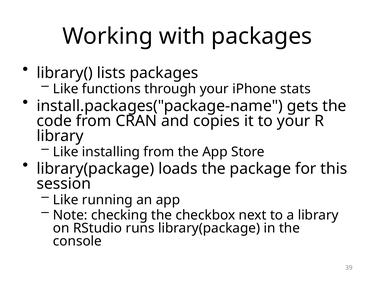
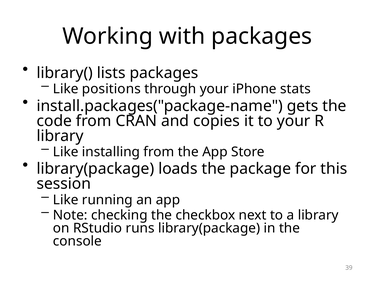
functions: functions -> positions (111, 89)
